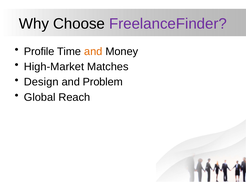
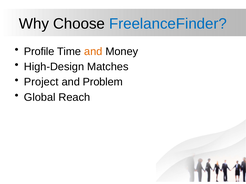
FreelanceFinder colour: purple -> blue (168, 24)
High-Market: High-Market -> High-Design (54, 67)
Design: Design -> Project (41, 82)
